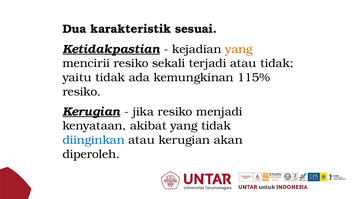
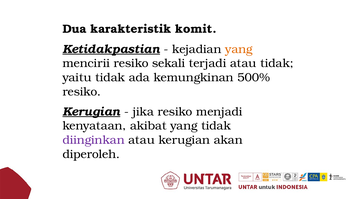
sesuai: sesuai -> komit (196, 29)
115%: 115% -> 500% (254, 78)
diinginkan colour: blue -> purple (94, 140)
